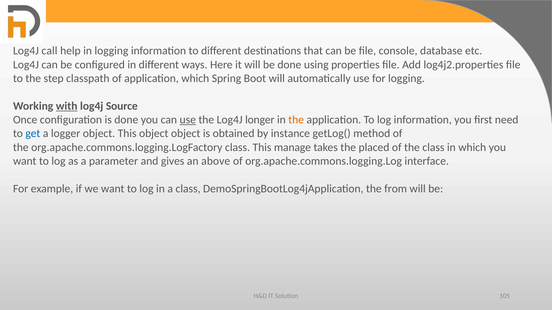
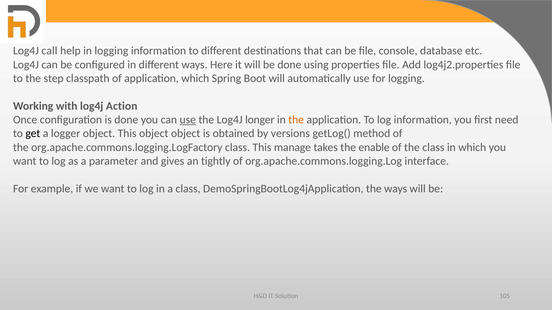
with underline: present -> none (67, 106)
Source: Source -> Action (122, 106)
get colour: blue -> black (33, 134)
instance: instance -> versions (290, 134)
placed: placed -> enable (374, 148)
above: above -> tightly (216, 161)
the from: from -> ways (396, 189)
